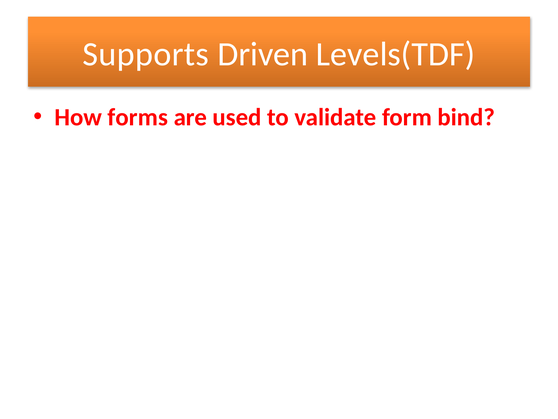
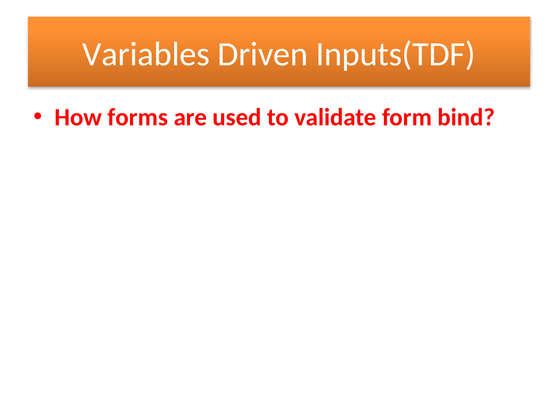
Supports: Supports -> Variables (146, 54)
Levels(TDF: Levels(TDF -> Inputs(TDF (396, 54)
